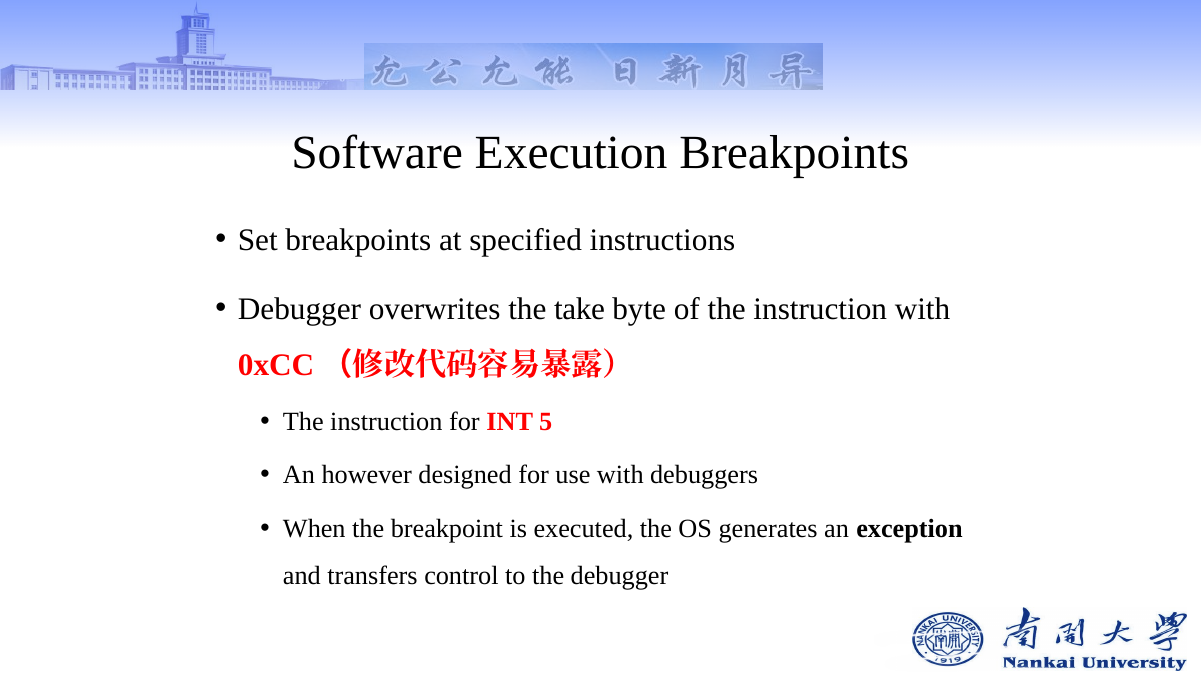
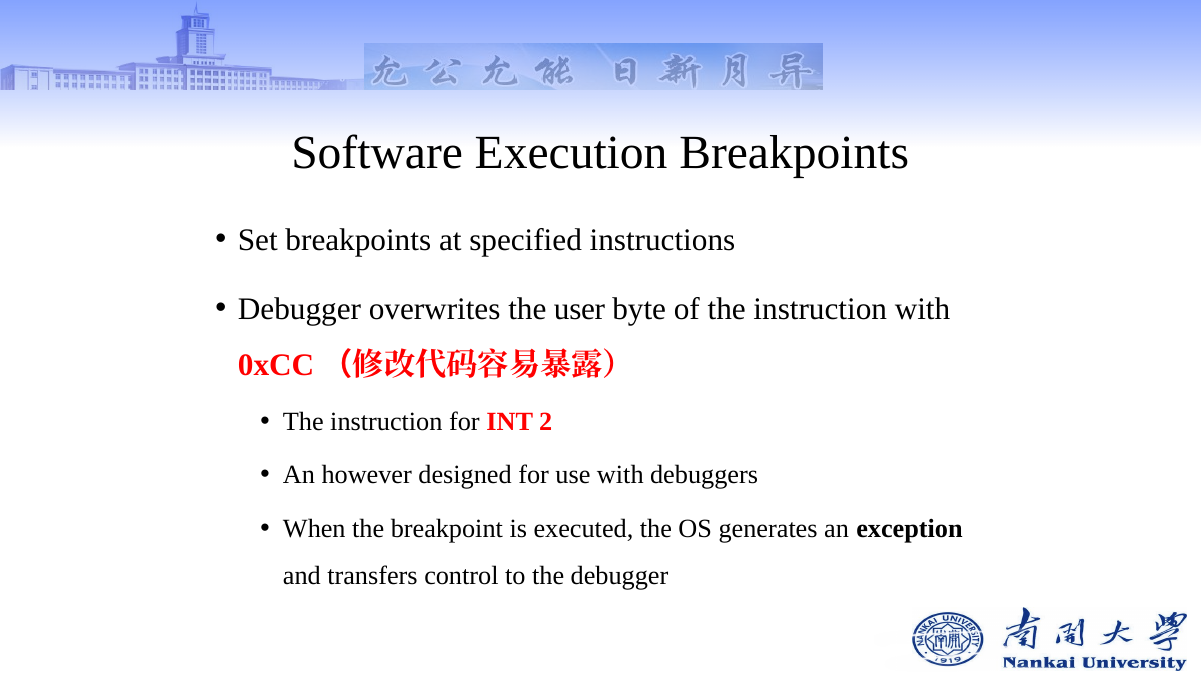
take: take -> user (580, 309)
5: 5 -> 2 (546, 421)
